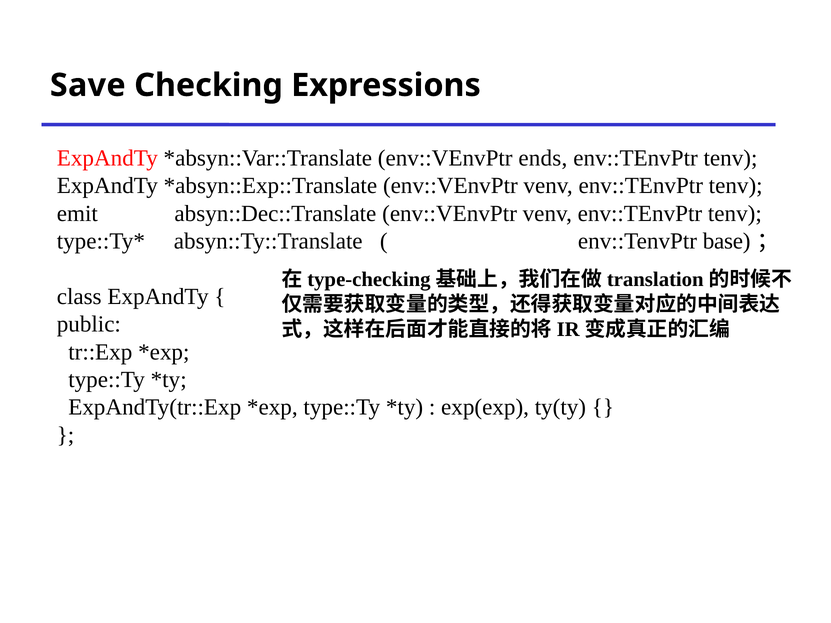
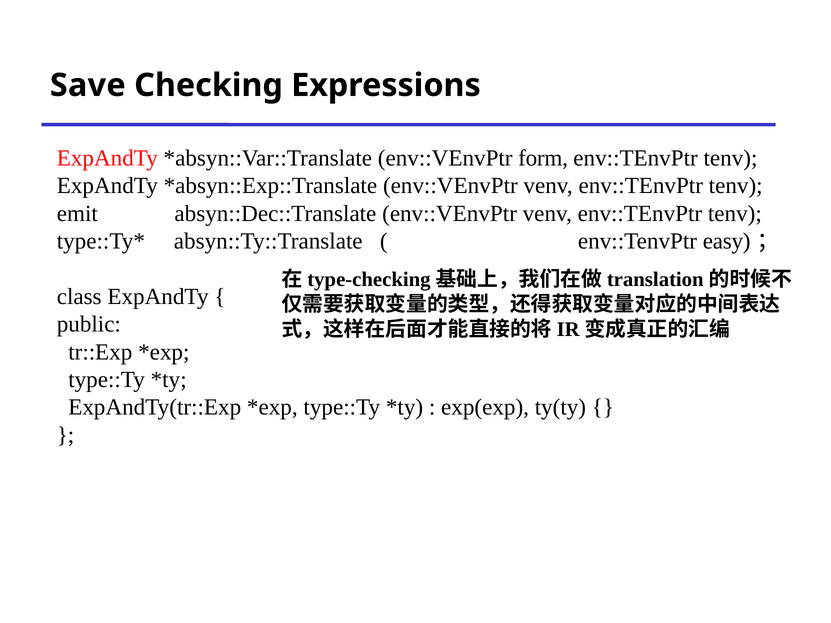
ends: ends -> form (543, 158)
base: base -> easy (727, 241)
